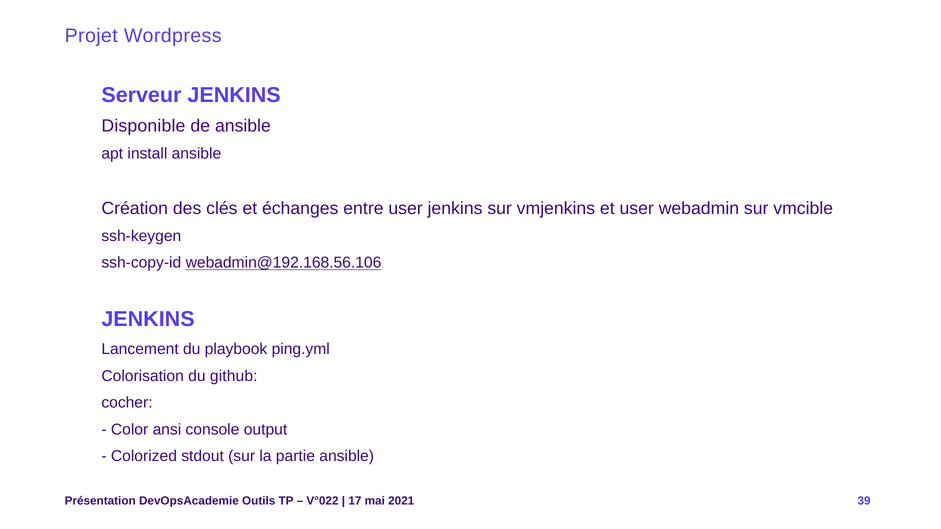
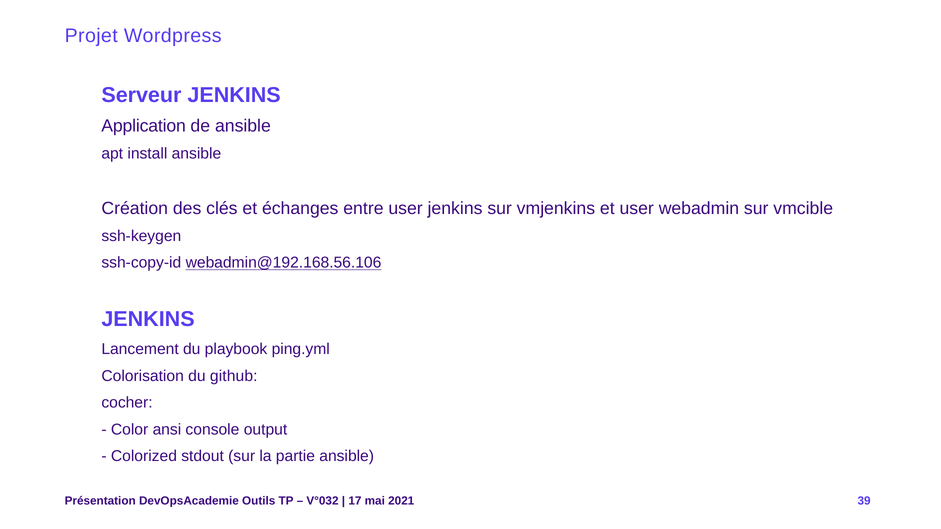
Disponible: Disponible -> Application (144, 126)
V°022: V°022 -> V°032 (322, 501)
